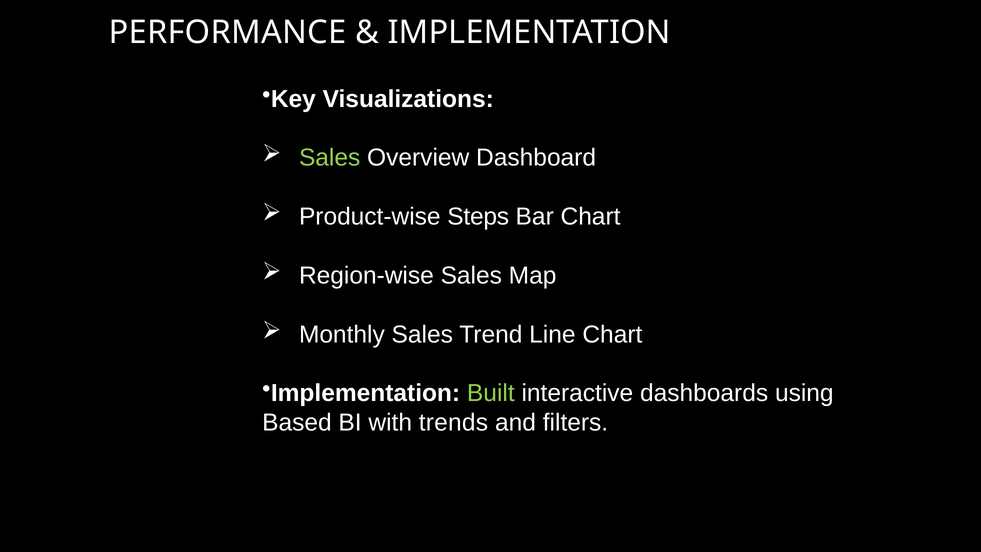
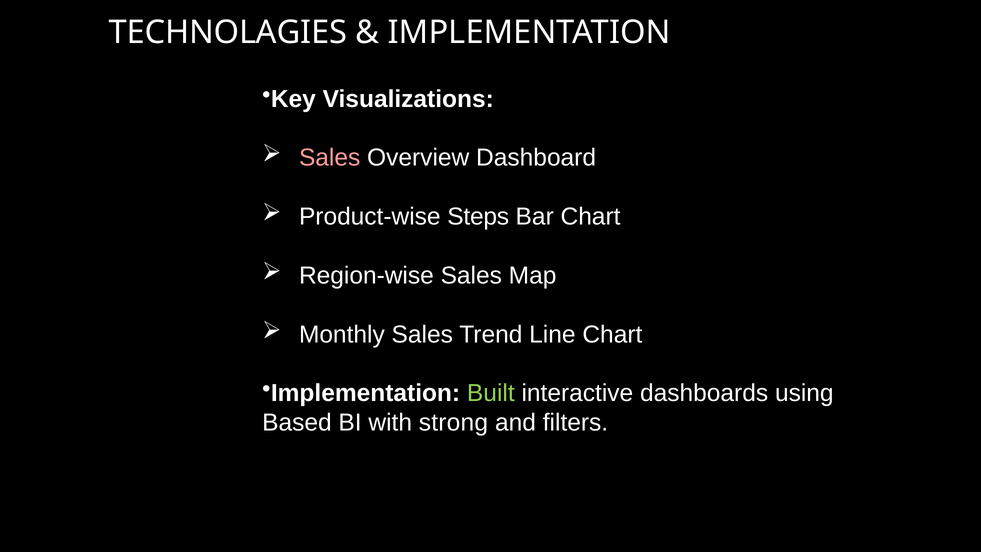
PERFORMANCE: PERFORMANCE -> TECHNOLAGIES (228, 32)
Sales colour: light green -> pink (330, 158)
trends: trends -> strong (453, 423)
